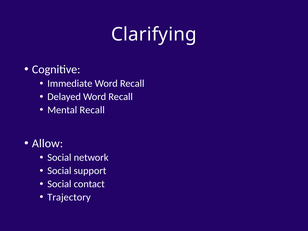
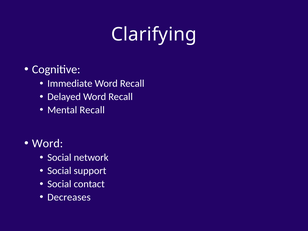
Allow: Allow -> Word (48, 143)
Trajectory: Trajectory -> Decreases (69, 197)
